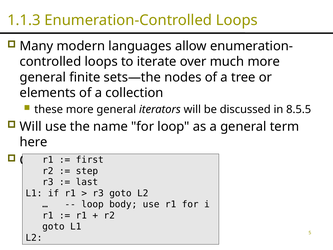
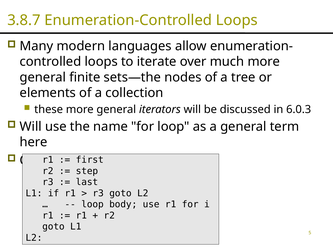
1.1.3: 1.1.3 -> 3.8.7 (24, 20)
8.5.5: 8.5.5 -> 6.0.3 (299, 109)
